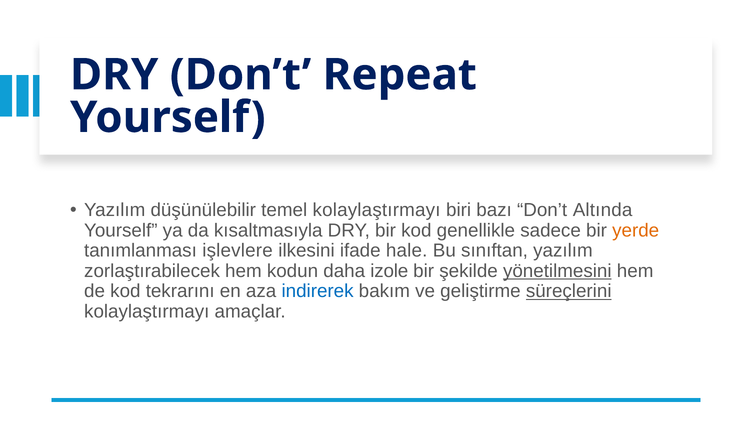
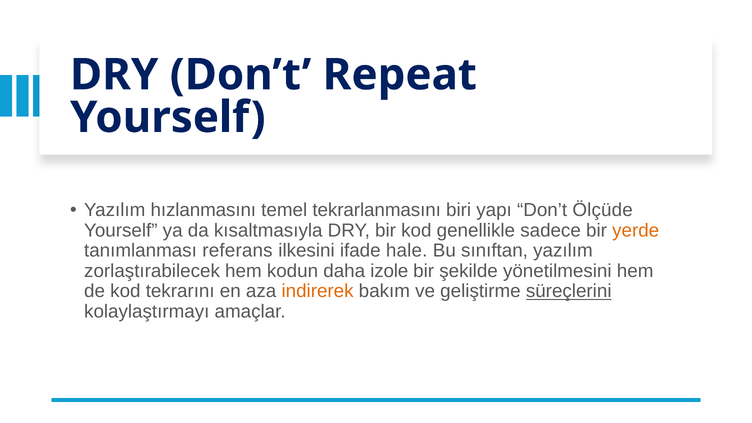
düşünülebilir: düşünülebilir -> hızlanmasını (203, 210)
temel kolaylaştırmayı: kolaylaştırmayı -> tekrarlanmasını (377, 210)
bazı: bazı -> yapı (494, 210)
Altında: Altında -> Ölçüde (603, 210)
işlevlere: işlevlere -> referans (238, 251)
yönetilmesini underline: present -> none (557, 271)
indirerek colour: blue -> orange (318, 291)
